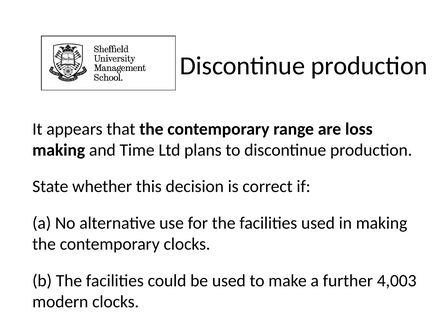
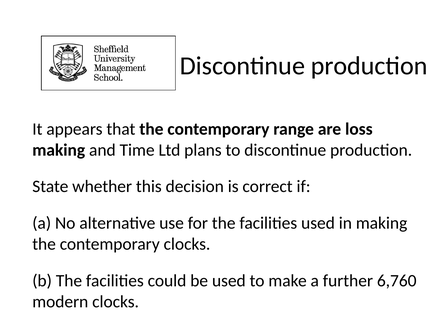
4,003: 4,003 -> 6,760 (397, 281)
